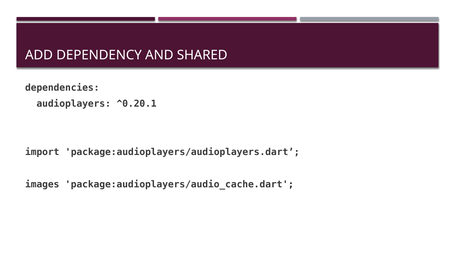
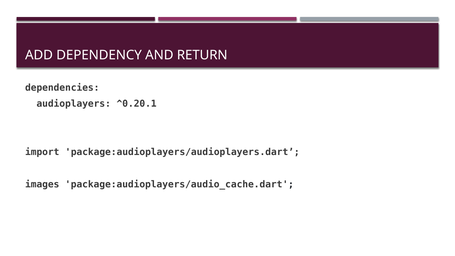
SHARED: SHARED -> RETURN (202, 55)
